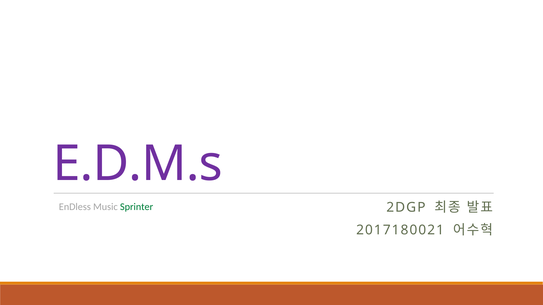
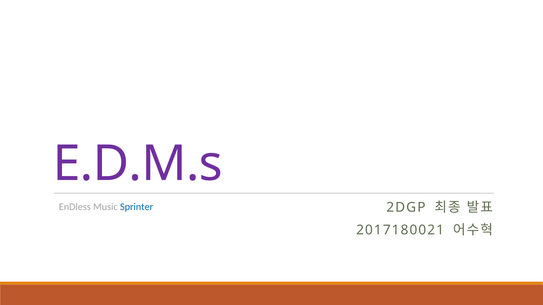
Sprinter colour: green -> blue (137, 207)
